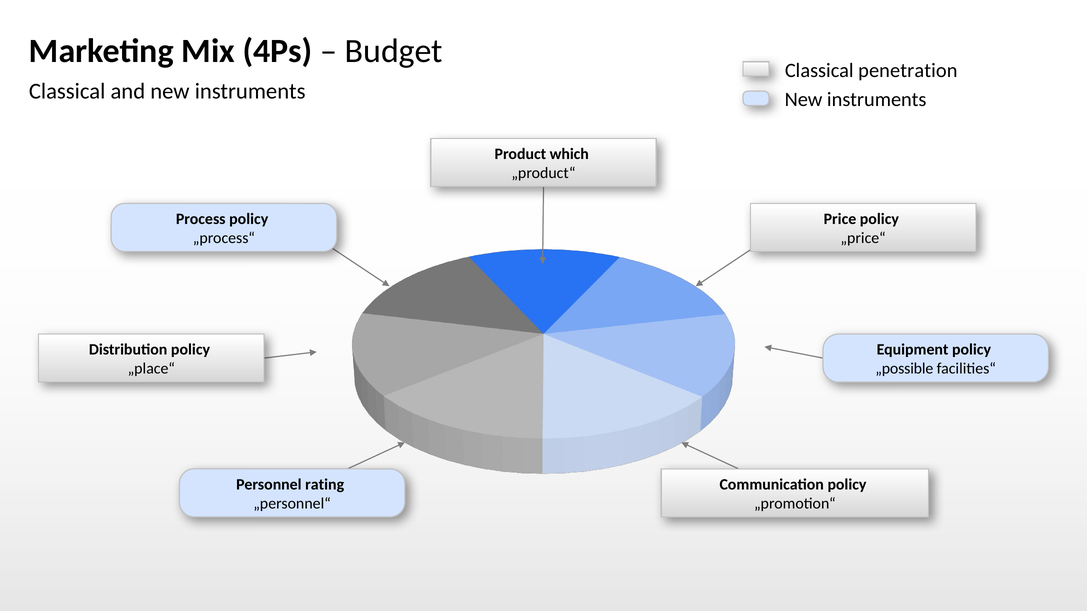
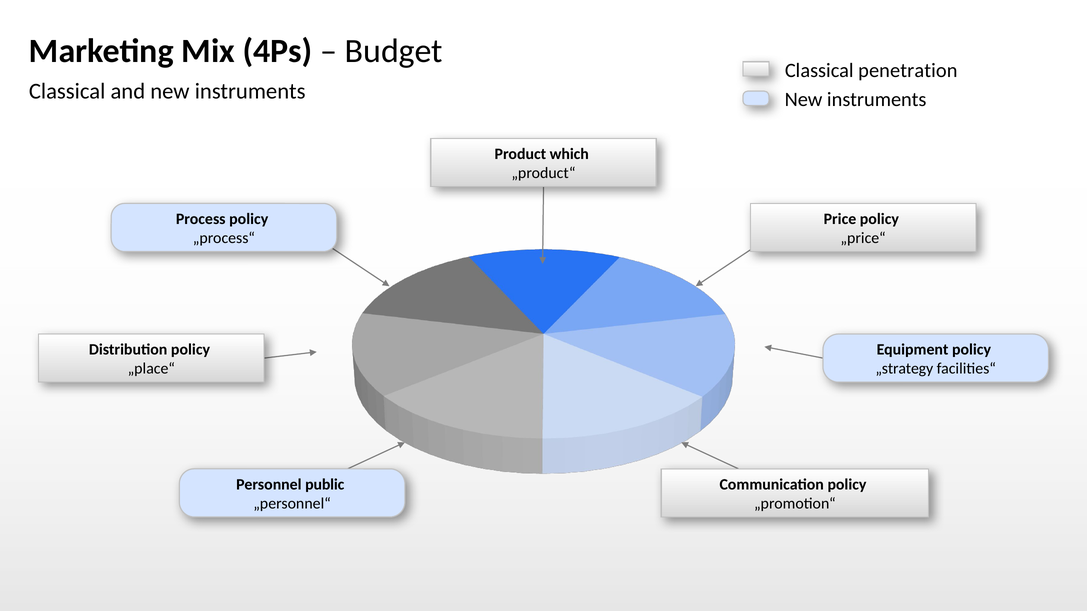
„possible: „possible -> „strategy (904, 369)
rating: rating -> public (325, 485)
